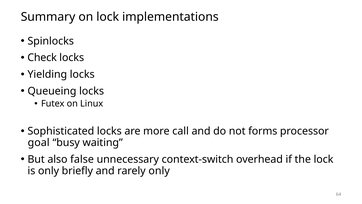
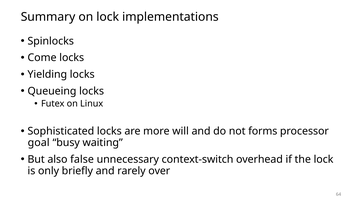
Check: Check -> Come (42, 58)
call: call -> will (181, 131)
rarely only: only -> over (159, 170)
